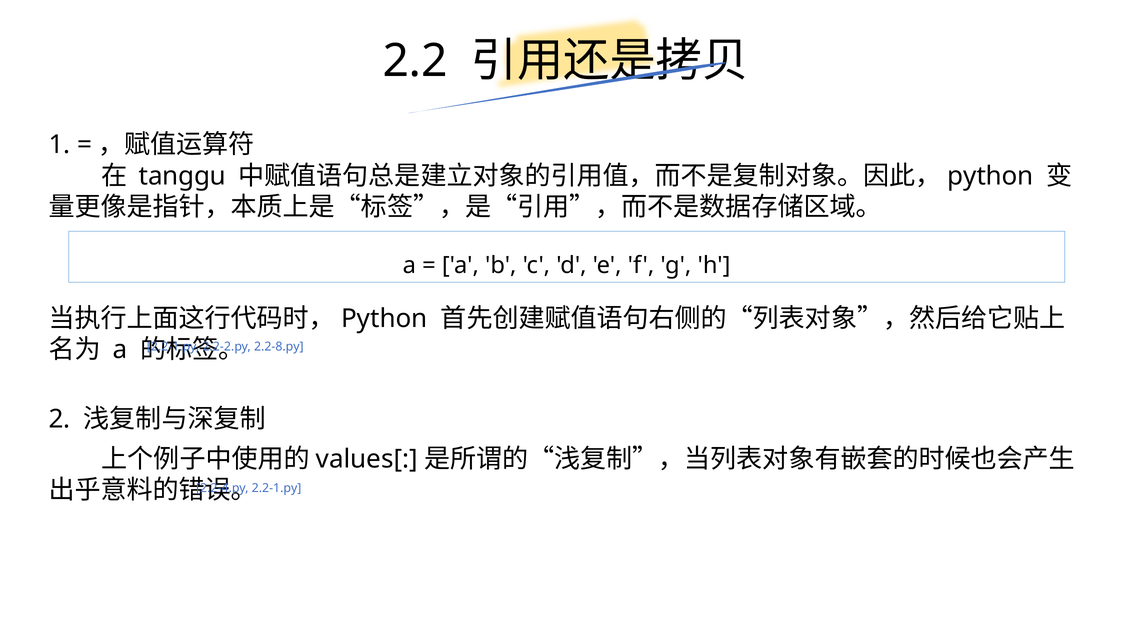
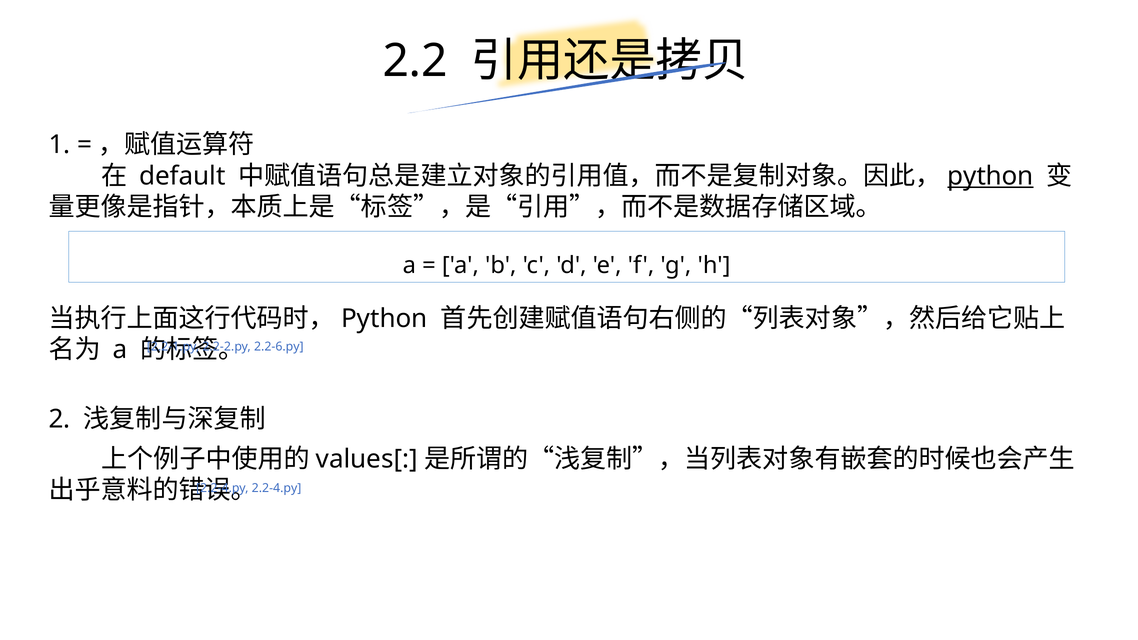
tanggu: tanggu -> default (182, 176)
python underline: none -> present (991, 176)
2.2-8.py: 2.2-8.py -> 2.2-6.py (279, 347)
2.2-1.py: 2.2-1.py -> 2.2-4.py (277, 488)
